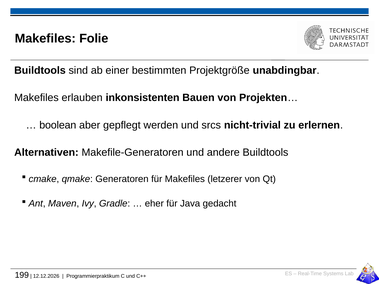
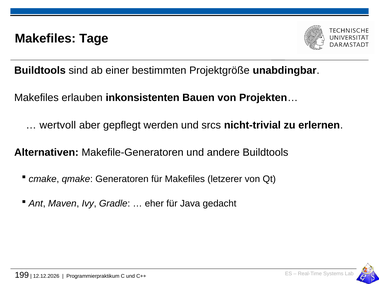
Folie: Folie -> Tage (94, 39)
boolean: boolean -> wertvoll (58, 125)
